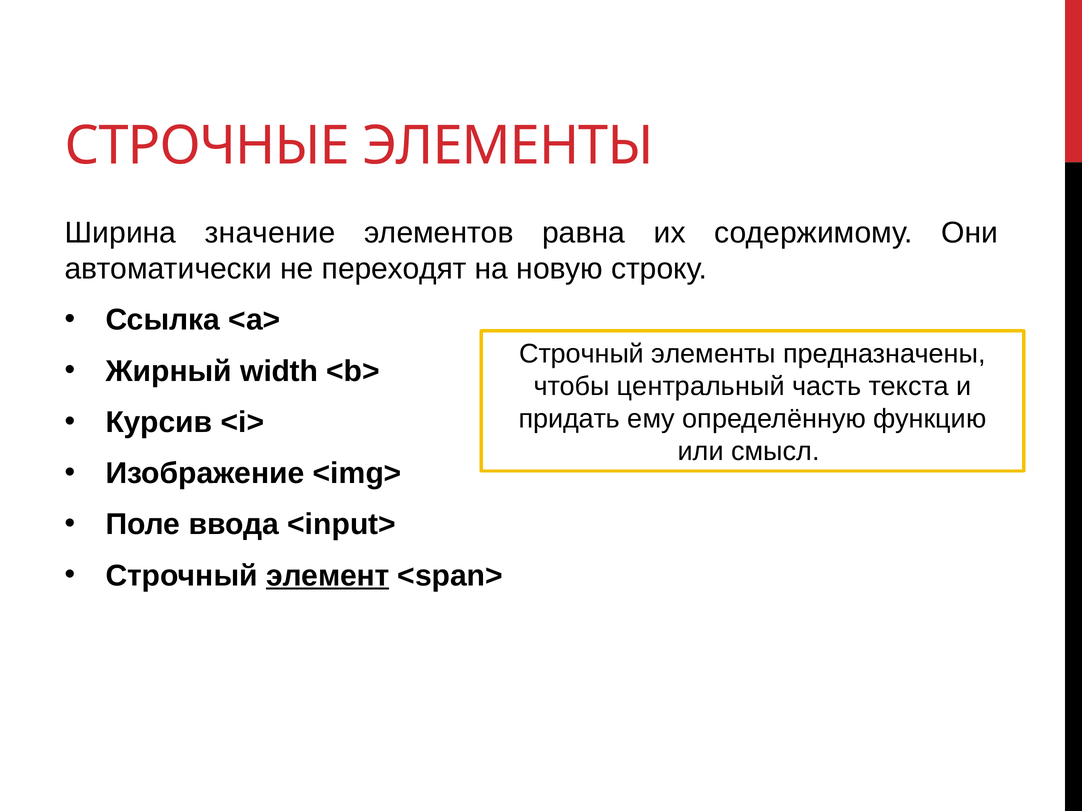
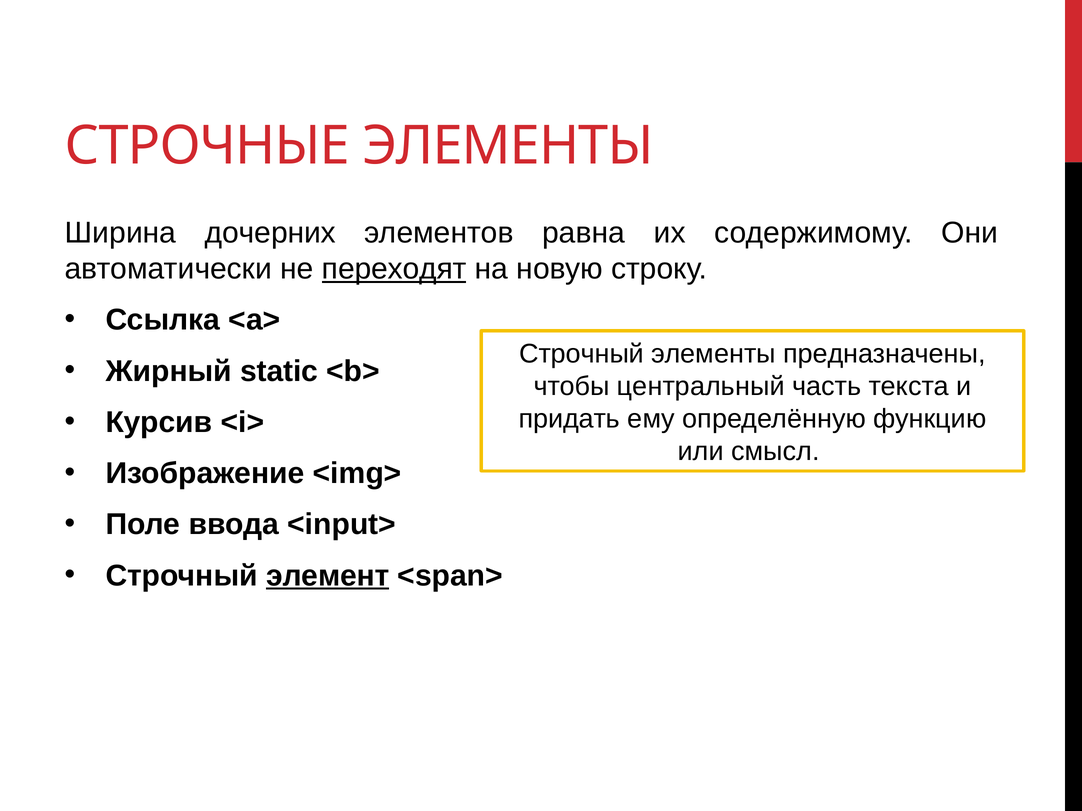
значение: значение -> дочерних (270, 233)
переходят underline: none -> present (394, 269)
width: width -> static (279, 371)
